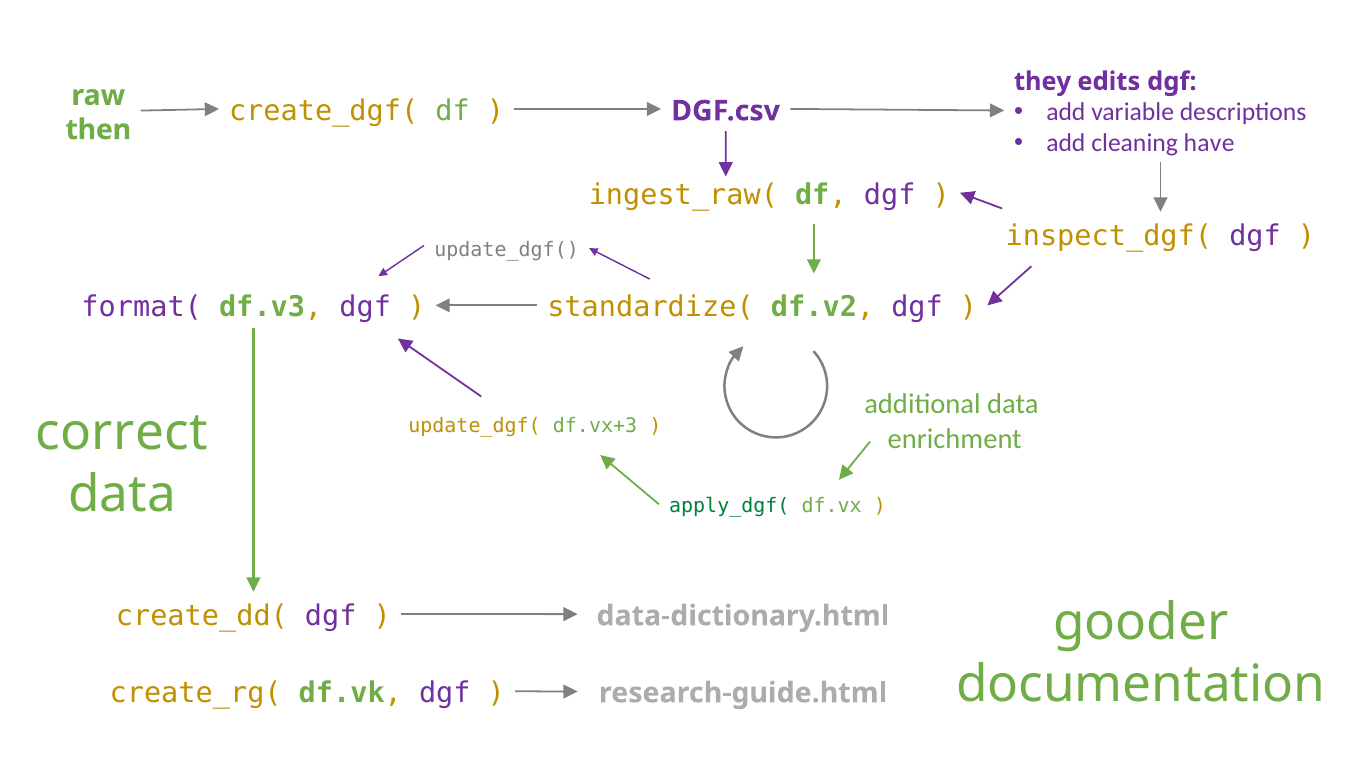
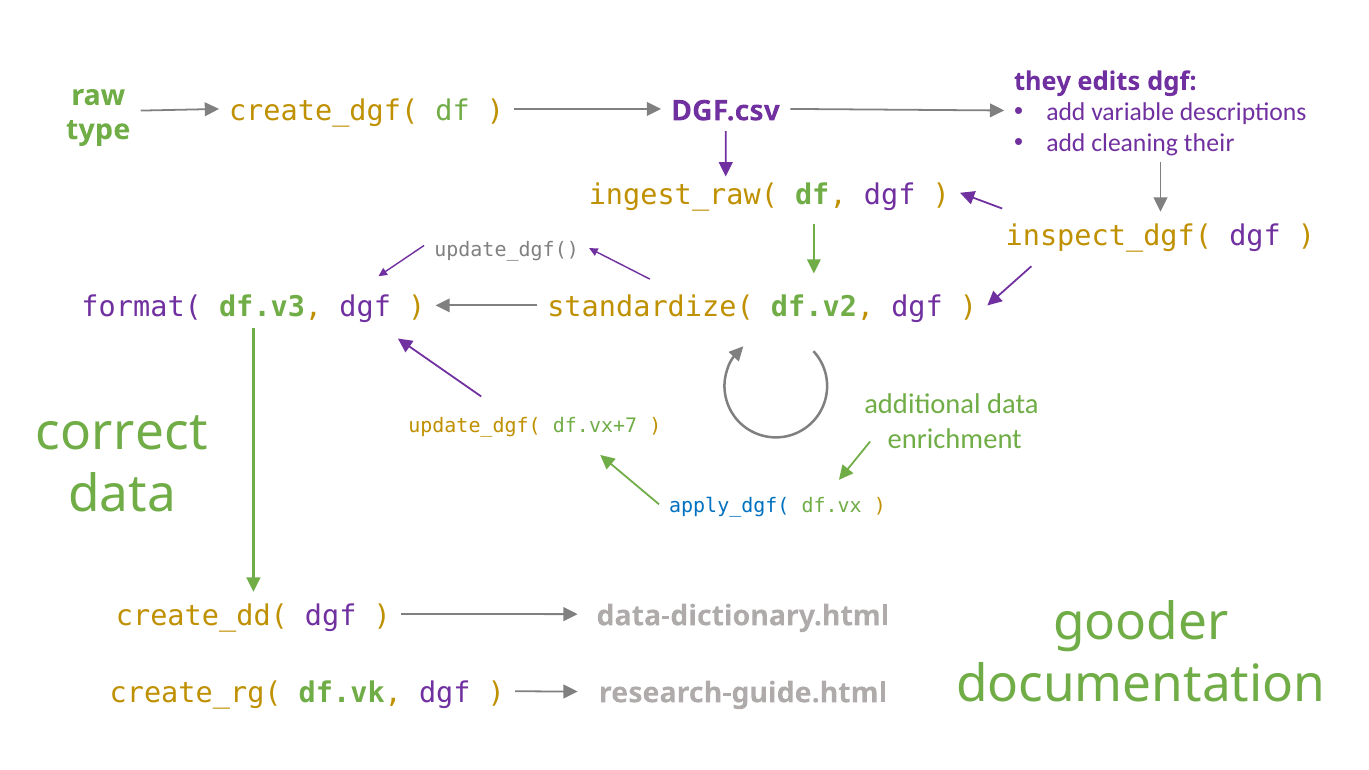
then: then -> type (98, 130)
have: have -> their (1209, 143)
df.vx+3: df.vx+3 -> df.vx+7 (595, 425)
apply_dgf( colour: green -> blue (729, 506)
